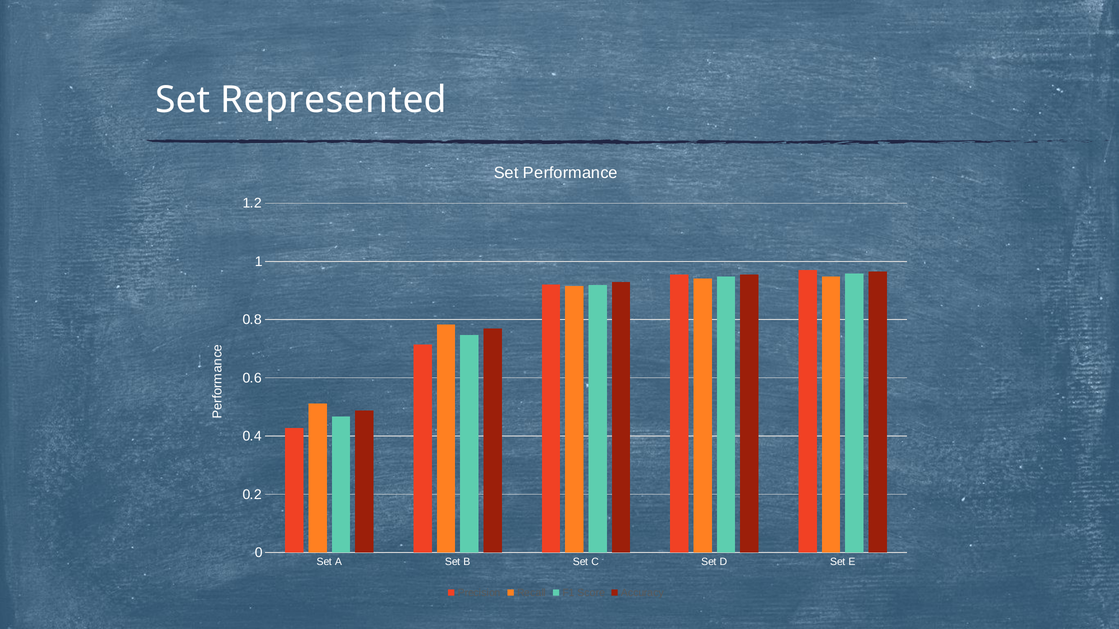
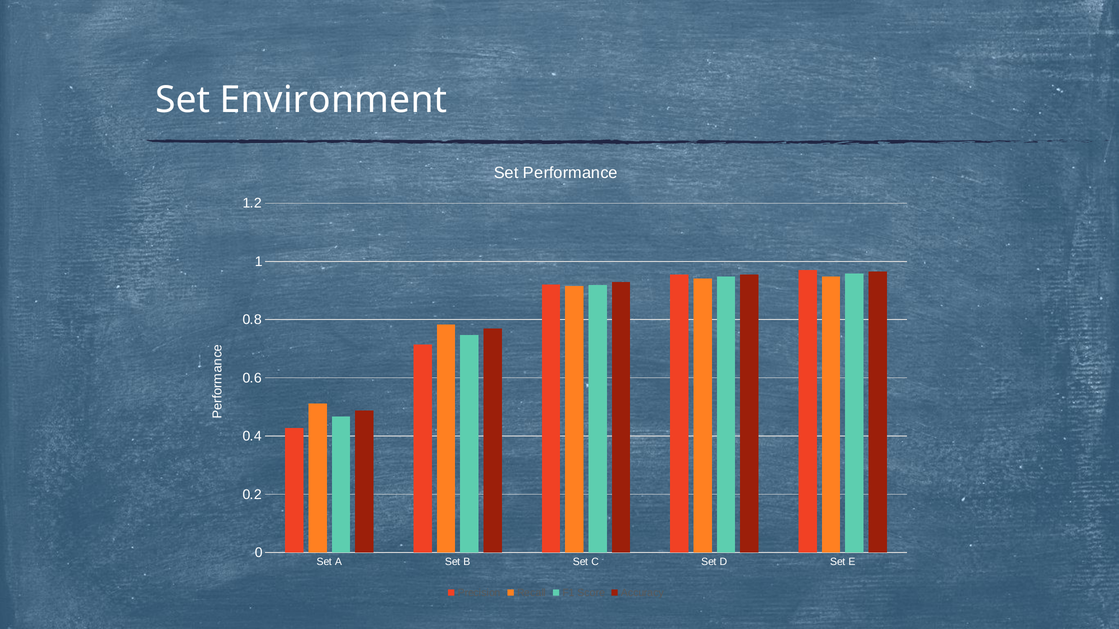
Represented: Represented -> Environment (334, 100)
